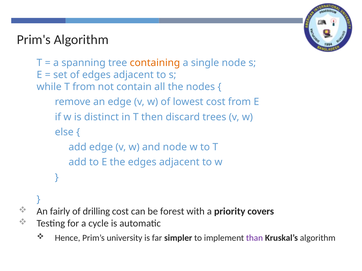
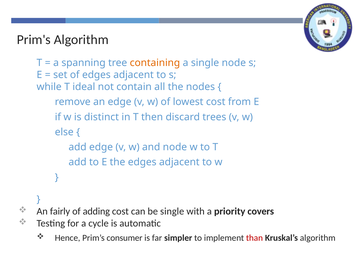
T from: from -> ideal (84, 87)
drilling: drilling -> adding (96, 212)
be forest: forest -> single (172, 212)
university: university -> consumer (125, 238)
than colour: purple -> red (254, 238)
